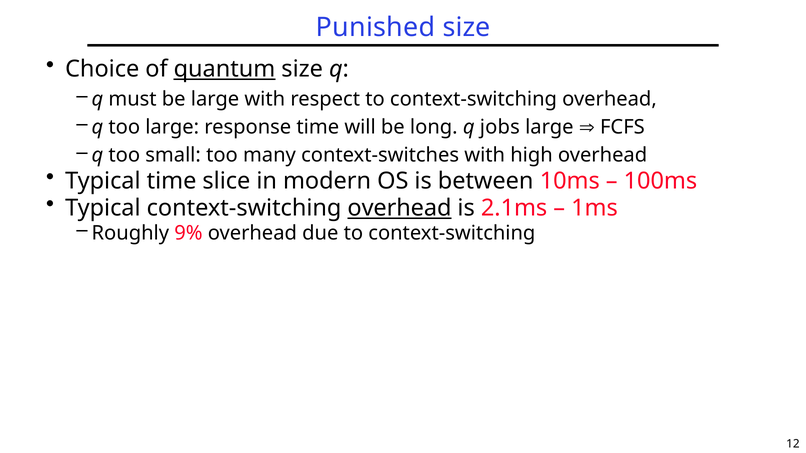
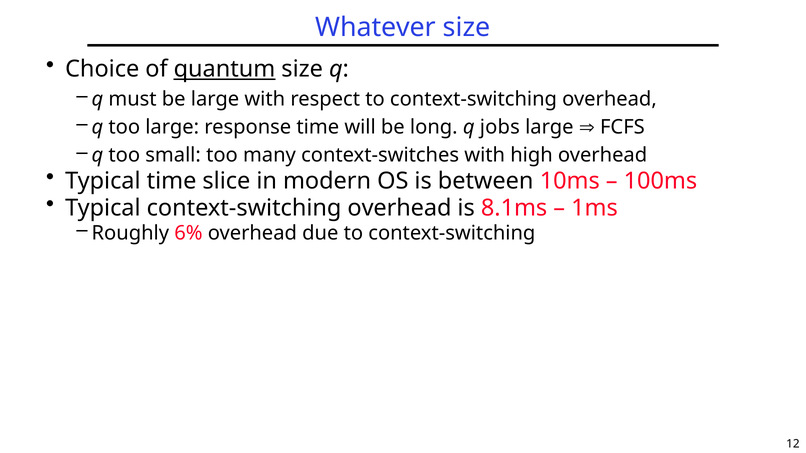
Punished: Punished -> Whatever (376, 28)
overhead underline: present -> none (399, 208)
2.1ms: 2.1ms -> 8.1ms (514, 208)
9%: 9% -> 6% (188, 233)
